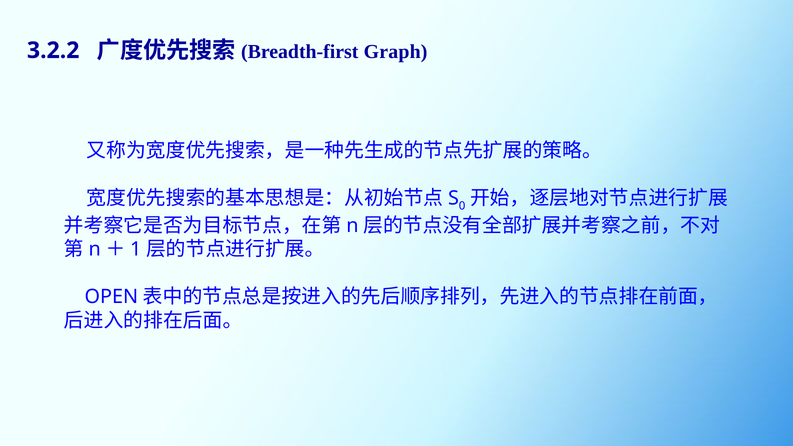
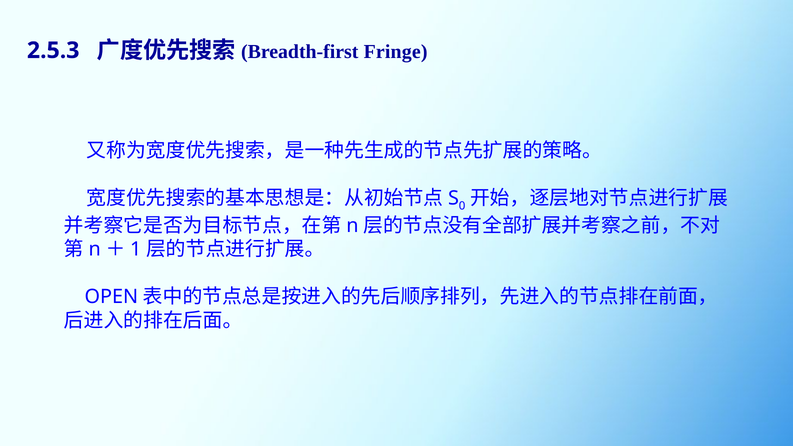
3.2.2: 3.2.2 -> 2.5.3 (53, 50)
Graph: Graph -> Fringe (396, 51)
